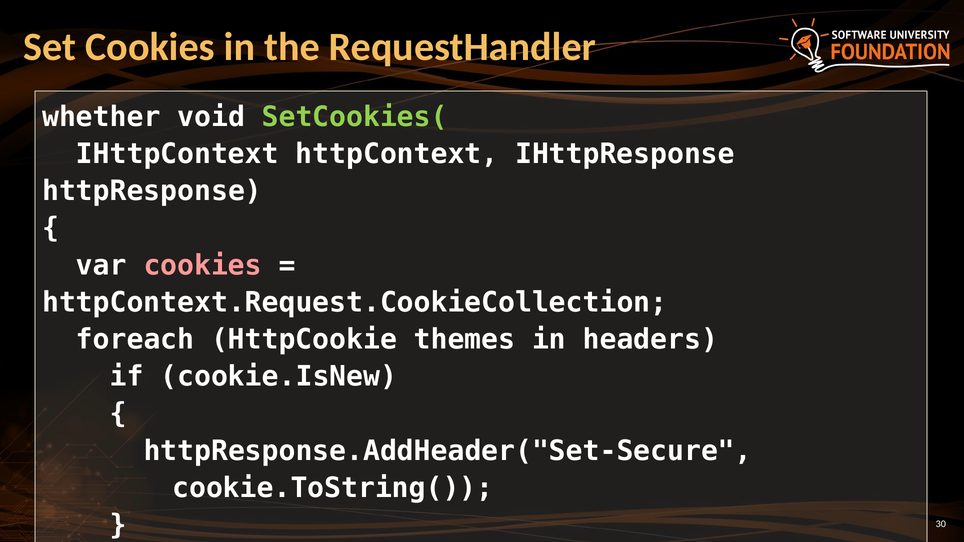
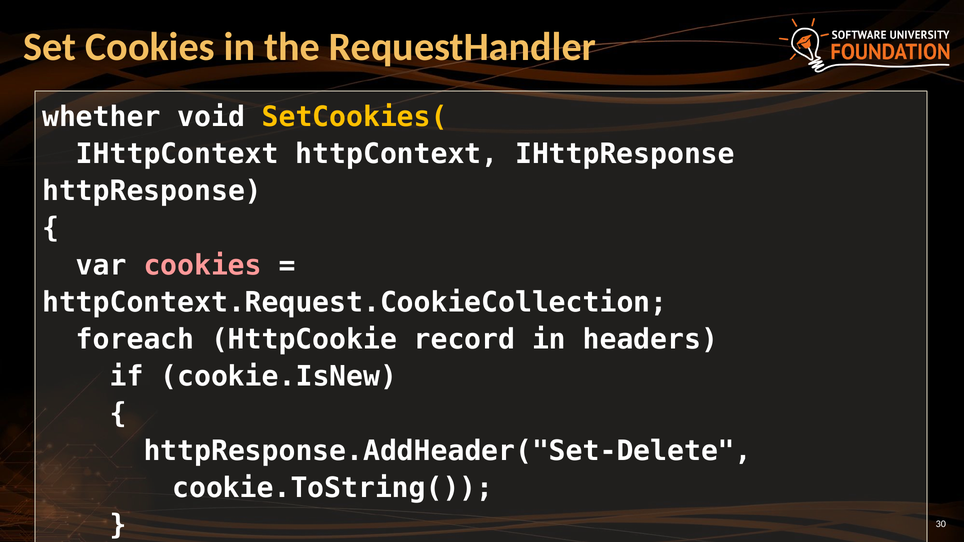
SetCookies( colour: light green -> yellow (355, 117)
themes: themes -> record (464, 340)
httpResponse.AddHeader("Set-Secure: httpResponse.AddHeader("Set-Secure -> httpResponse.AddHeader("Set-Delete (448, 451)
